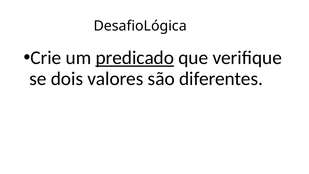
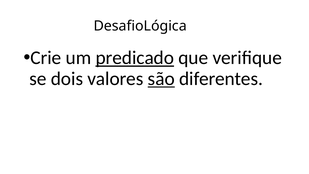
são underline: none -> present (161, 79)
